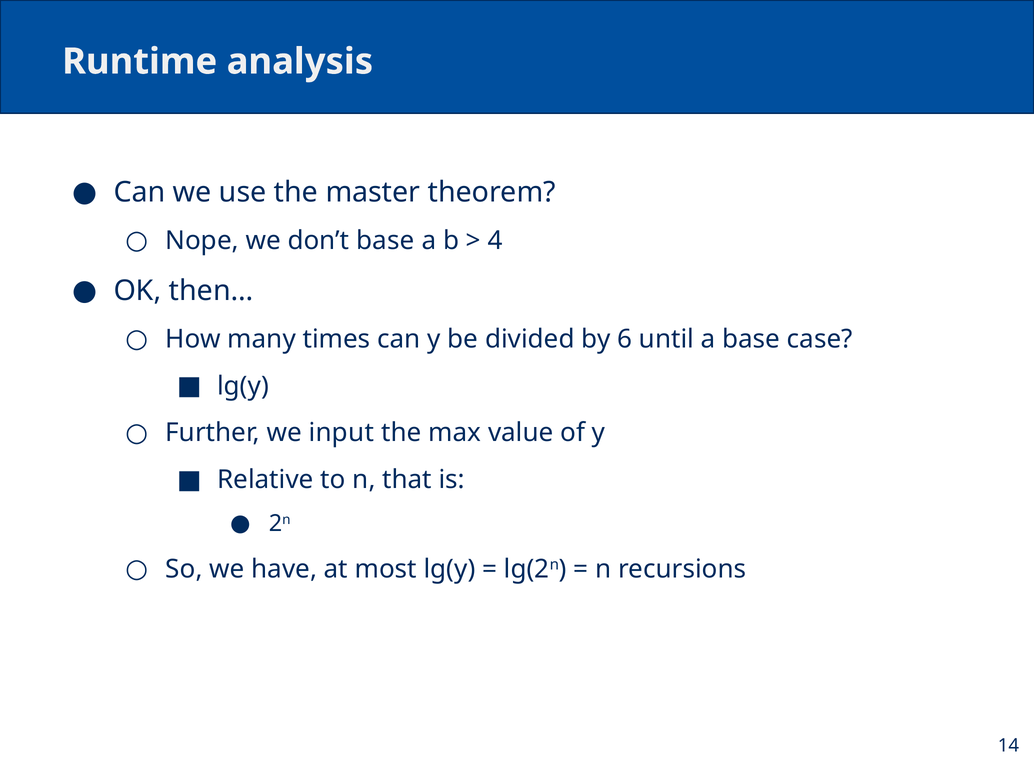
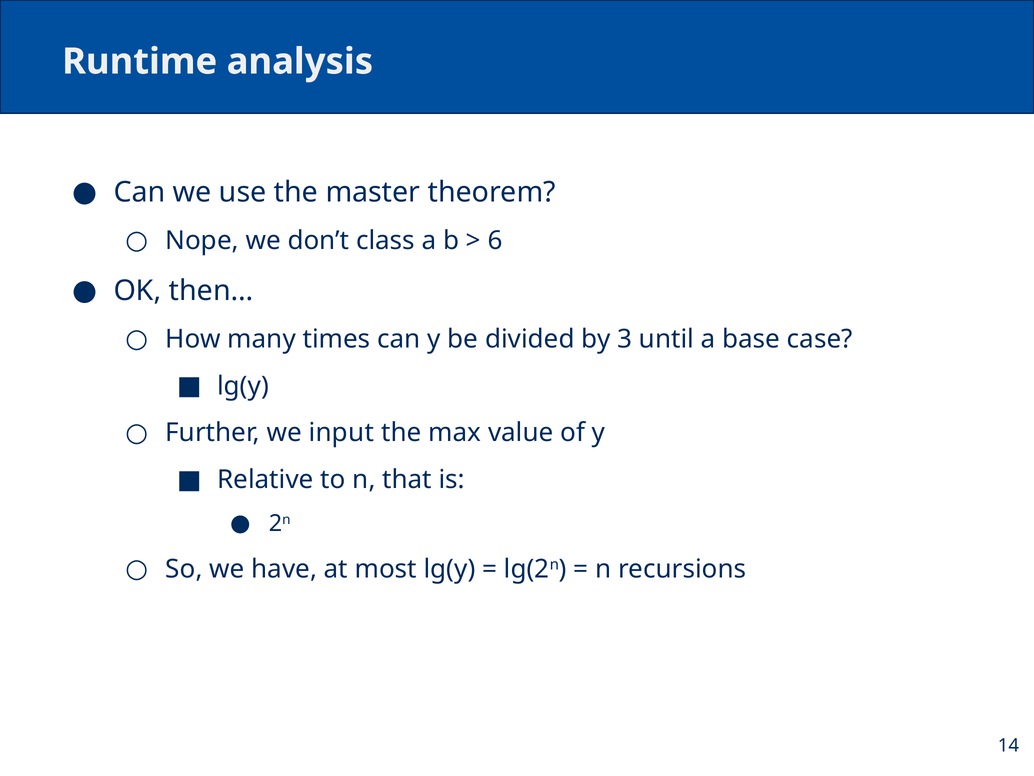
don’t base: base -> class (386, 241)
4: 4 -> 6 (495, 241)
6: 6 -> 3 (625, 339)
